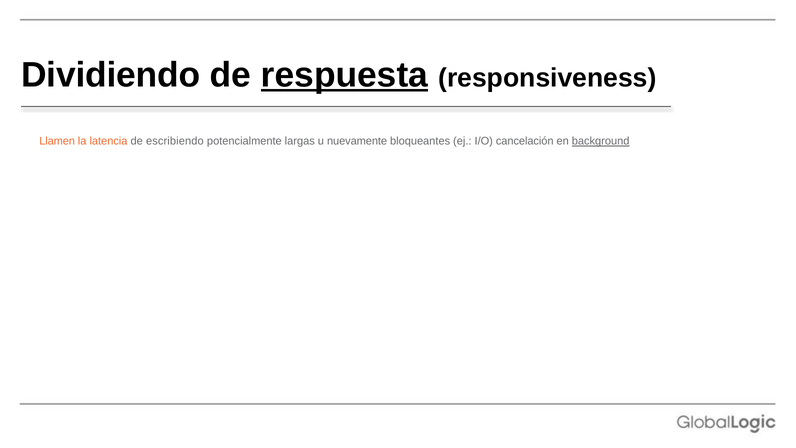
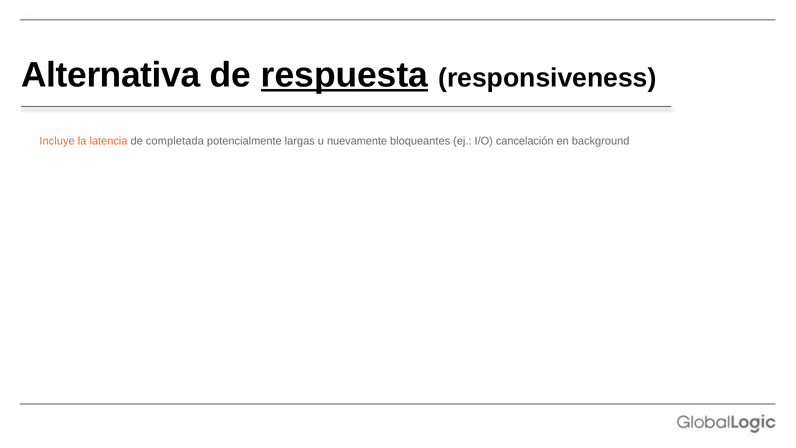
Dividiendo: Dividiendo -> Alternativa (111, 75)
Llamen: Llamen -> Incluye (57, 141)
escribiendo: escribiendo -> completada (175, 141)
background underline: present -> none (601, 141)
